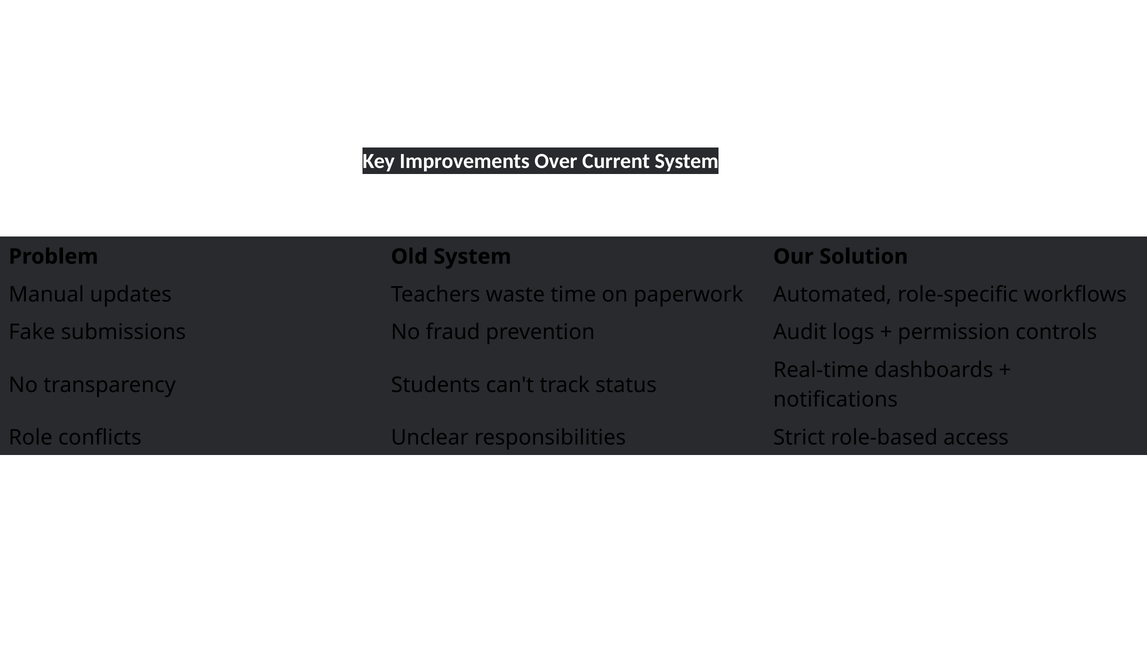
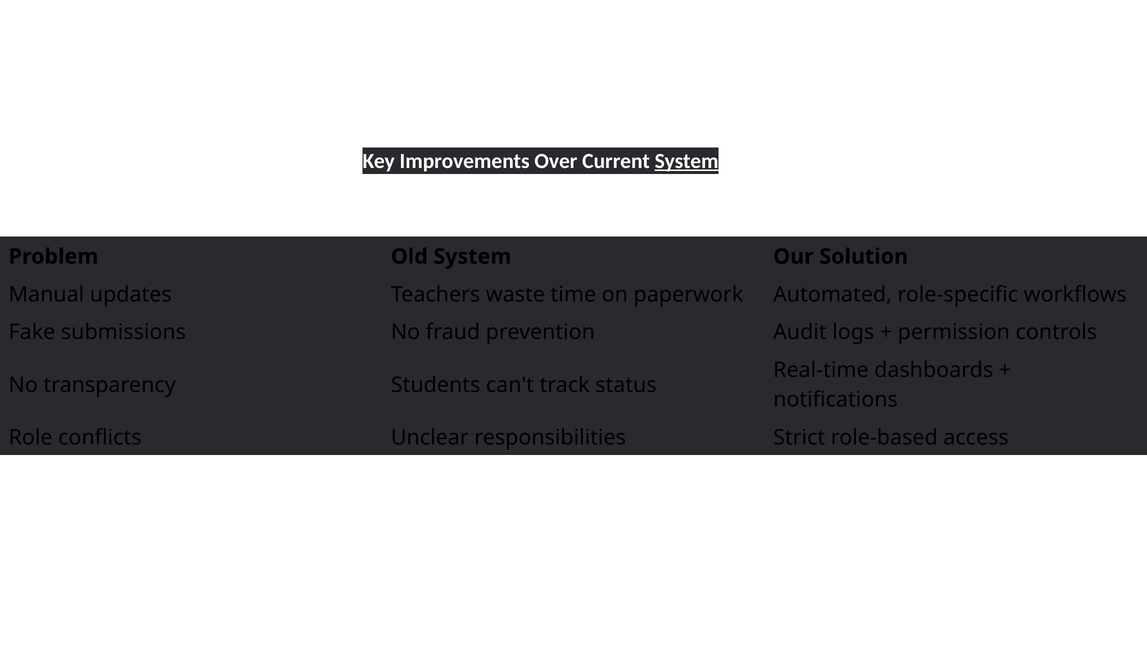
System underline: none -> present (687, 161)
